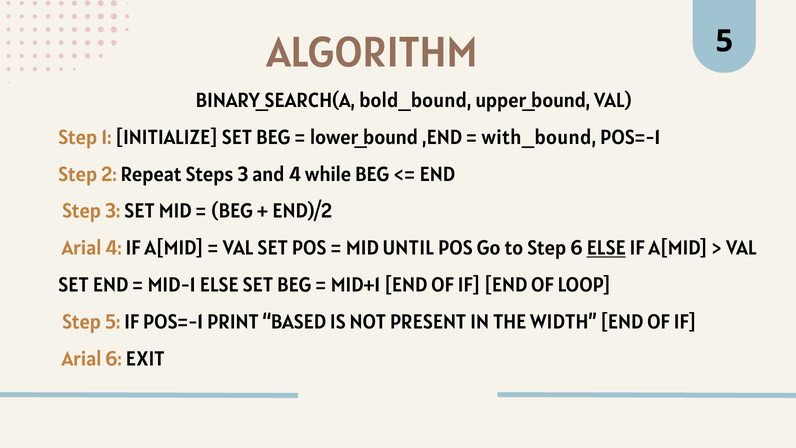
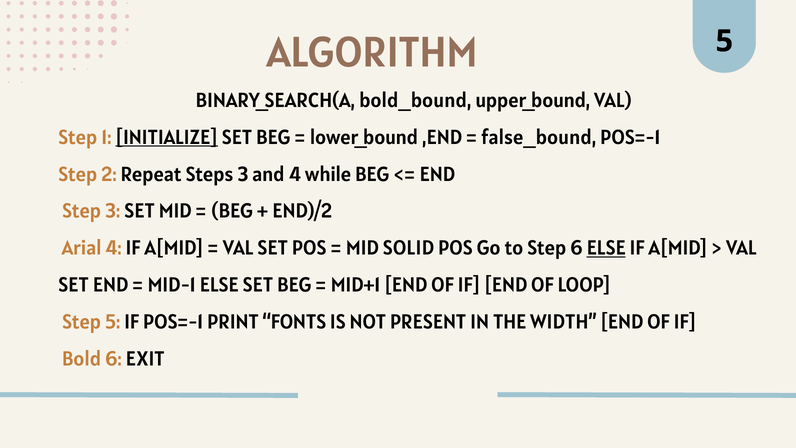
INITIALIZE underline: none -> present (167, 137)
with_bound: with_bound -> false_bound (539, 137)
UNTIL: UNTIL -> SOLID (408, 248)
BASED: BASED -> FONTS (294, 322)
Arial: Arial -> Bold (82, 359)
